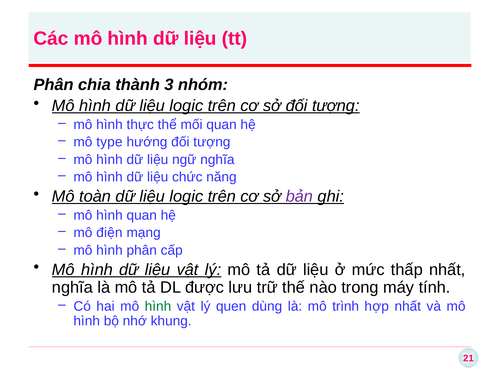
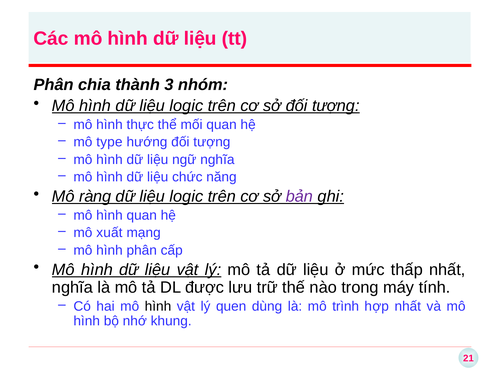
toàn: toàn -> ràng (95, 197)
điện: điện -> xuất (109, 233)
hình colour: green -> black (158, 306)
